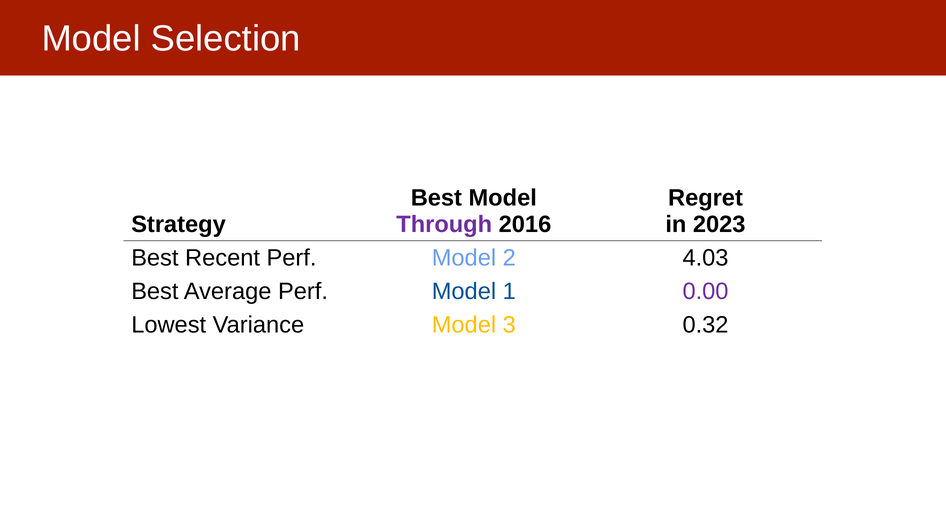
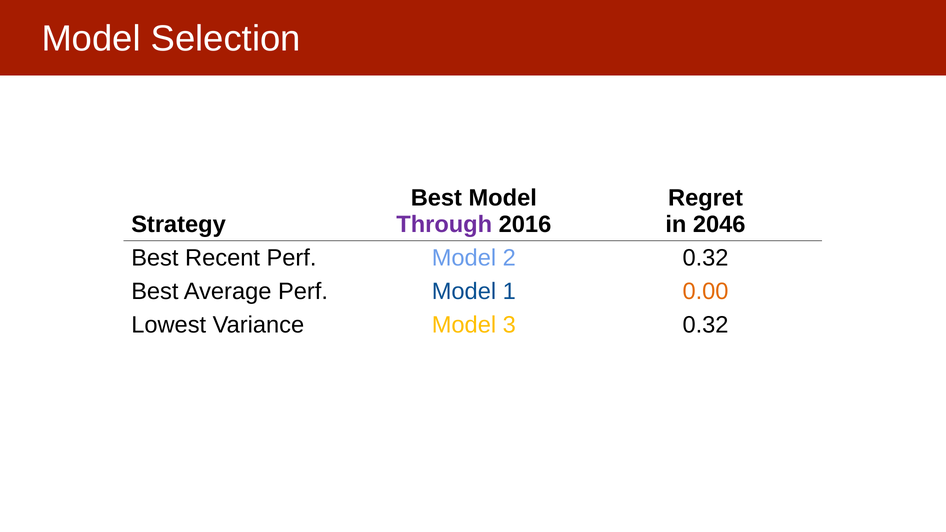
2023: 2023 -> 2046 (719, 224)
2 4.03: 4.03 -> 0.32 (706, 258)
0.00 colour: purple -> orange (706, 291)
